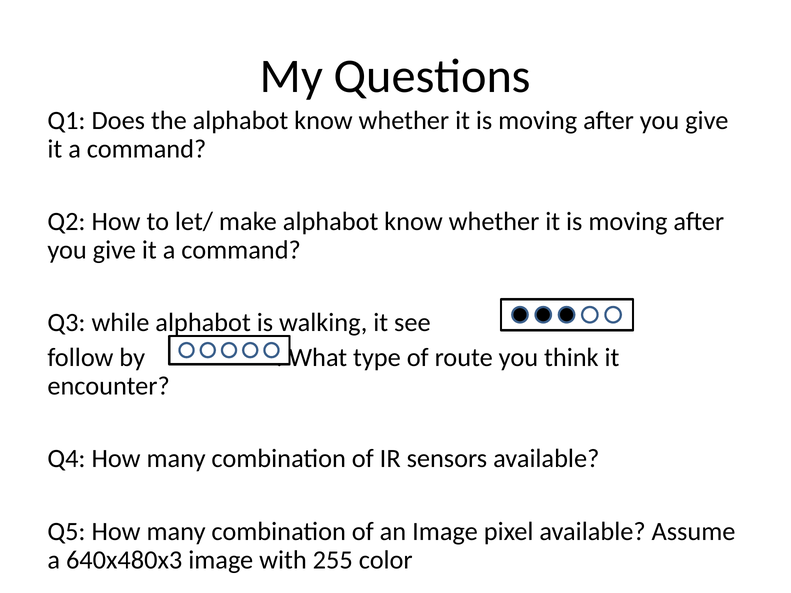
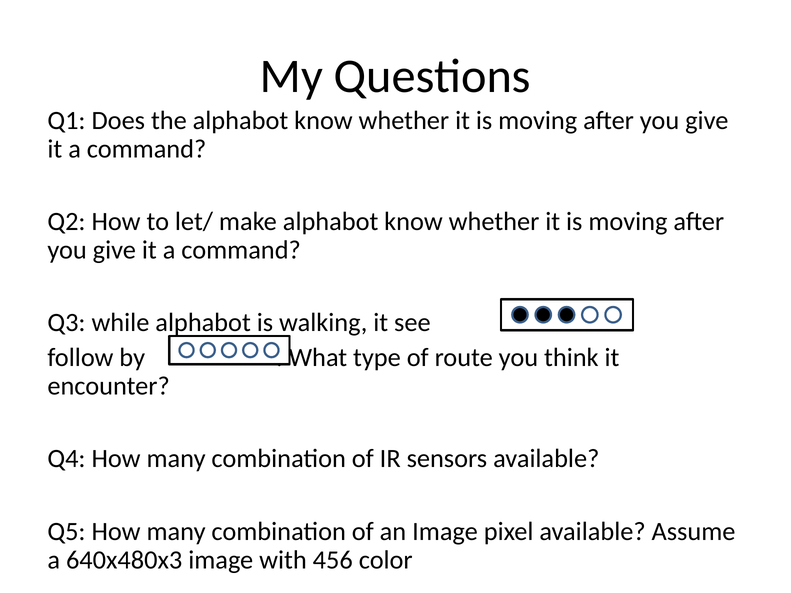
255: 255 -> 456 (333, 560)
